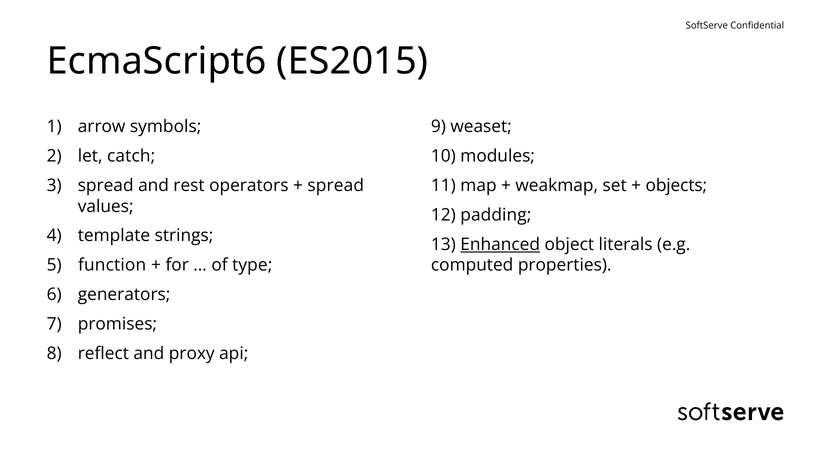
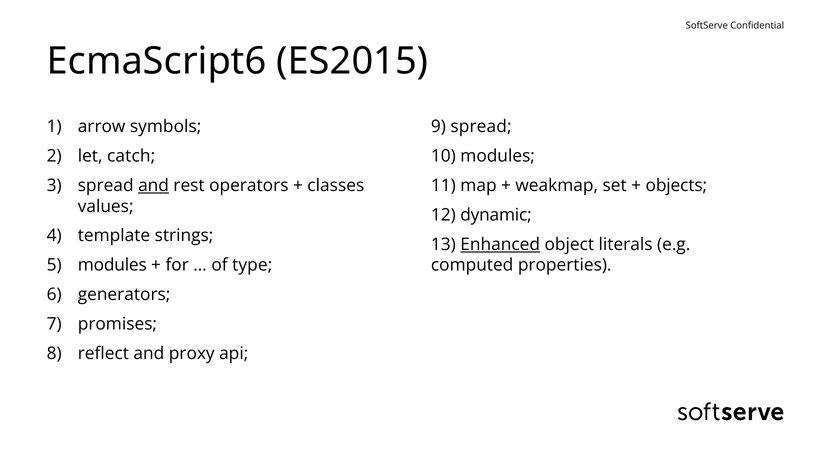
9 weaset: weaset -> spread (481, 127)
and underline: none -> present (154, 186)
spread: spread -> classes (336, 186)
padding: padding -> dynamic (496, 215)
function: function -> modules (112, 265)
